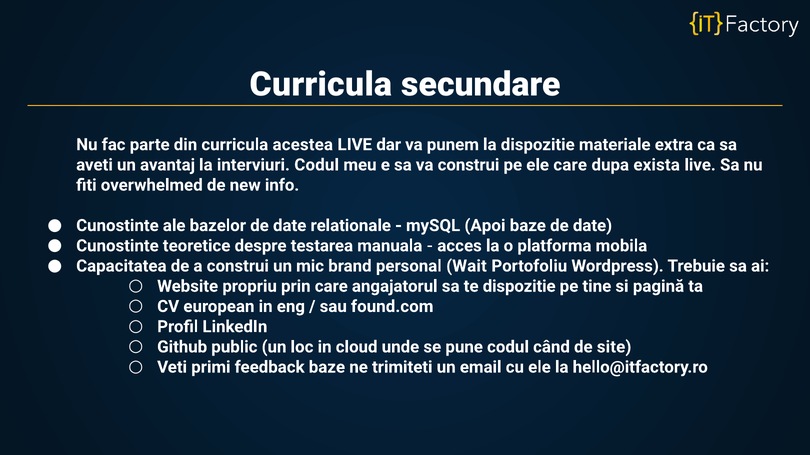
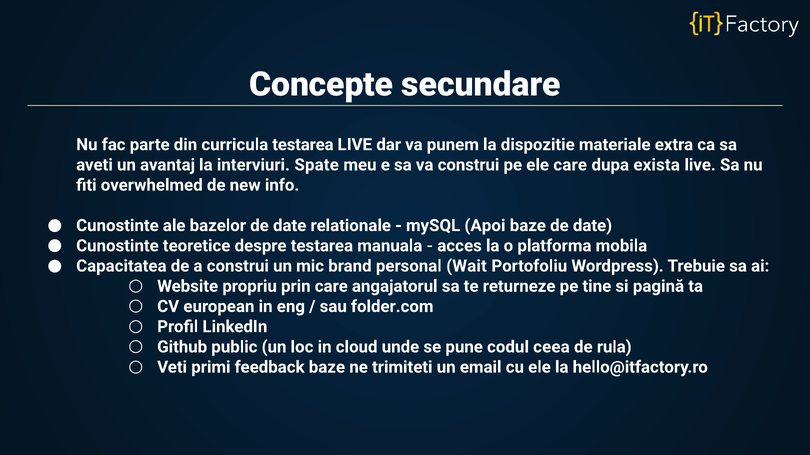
Curricula: Curricula -> Concepte (321, 85)
curricula acestea: acestea -> testarea (303, 145)
interviuri Codul: Codul -> Spate (317, 165)
te dispozitie: dispozitie -> returneze (519, 287)
found.com: found.com -> folder.com (392, 307)
când: când -> ceea (551, 347)
site: site -> rula (614, 347)
